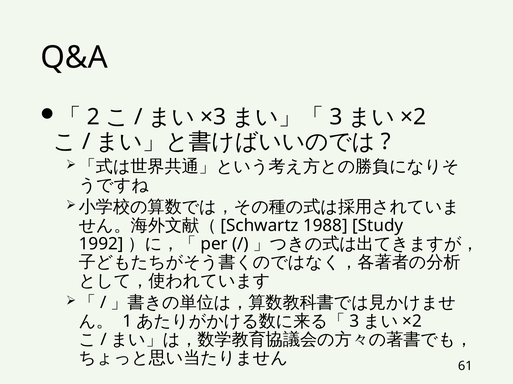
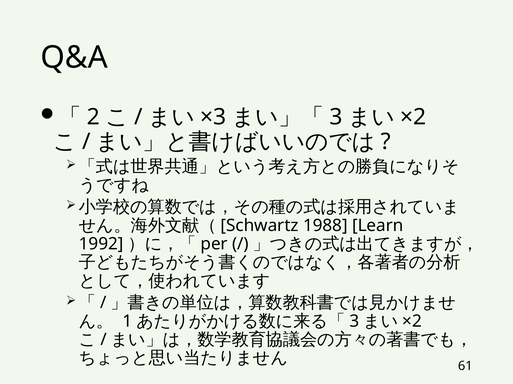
Study: Study -> Learn (378, 226)
